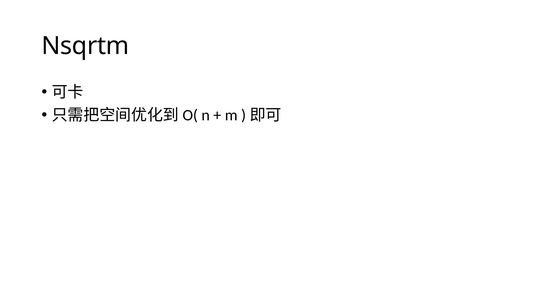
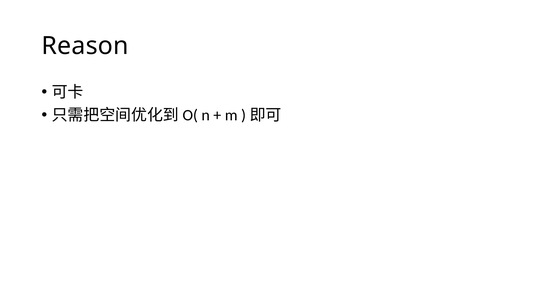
Nsqrtm: Nsqrtm -> Reason (85, 46)
